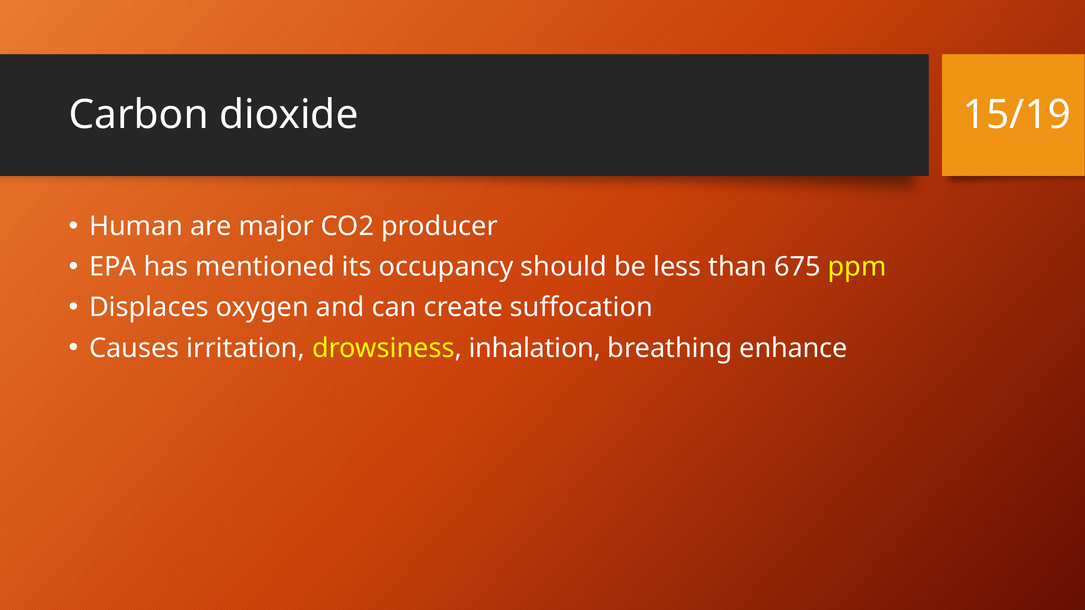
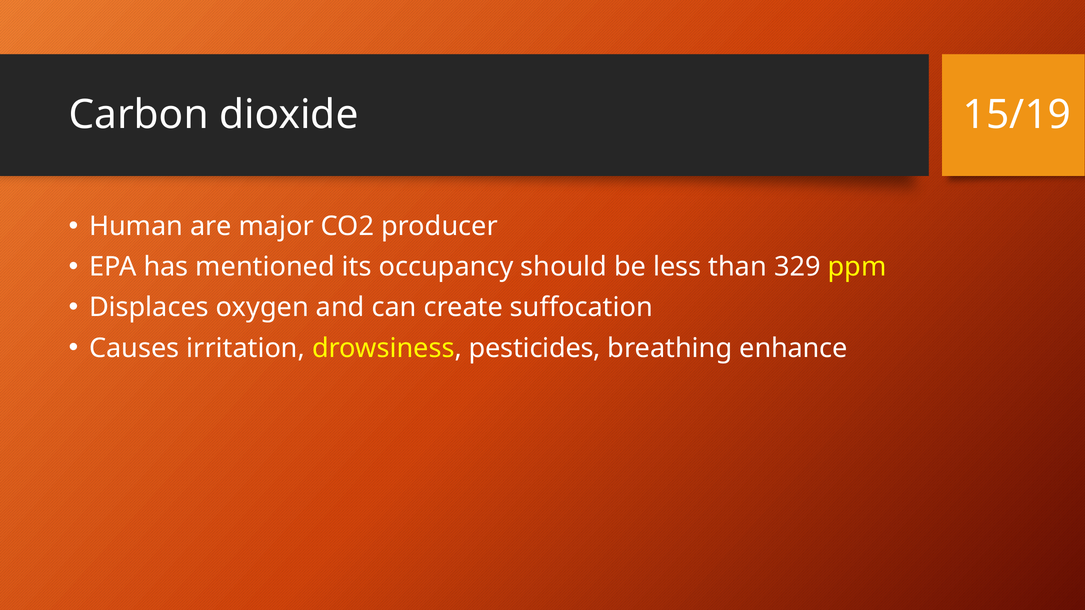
675: 675 -> 329 (797, 267)
inhalation: inhalation -> pesticides (535, 348)
